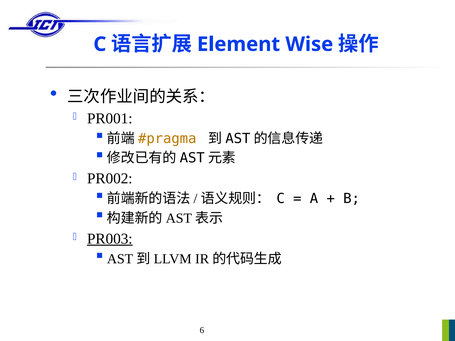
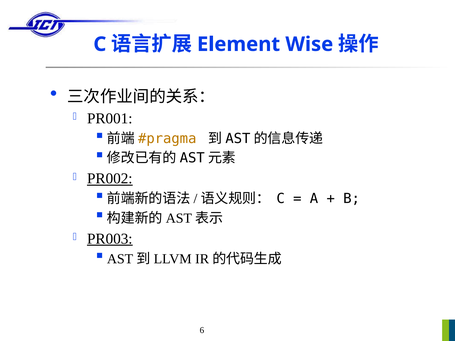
PR002 underline: none -> present (110, 179)
